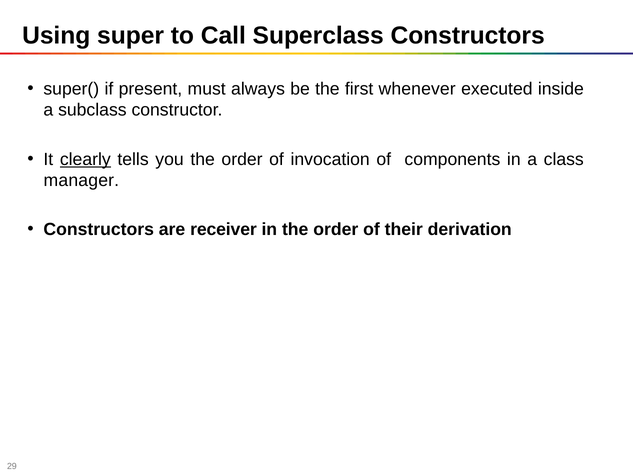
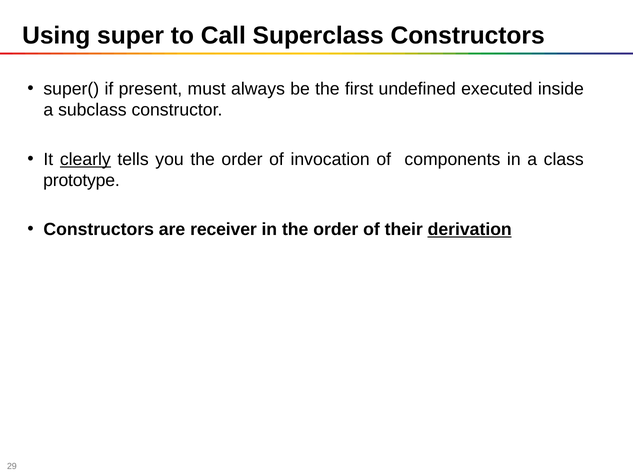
whenever: whenever -> undefined (417, 89)
manager: manager -> prototype (82, 180)
derivation underline: none -> present (470, 230)
